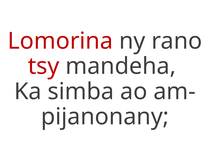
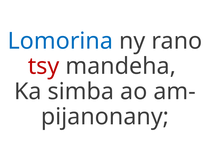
Lomorina colour: red -> blue (60, 41)
